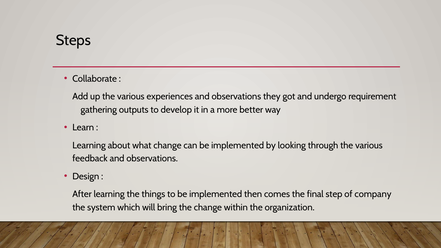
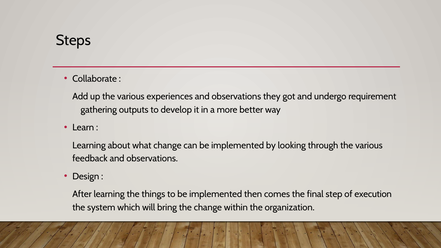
company: company -> execution (373, 194)
